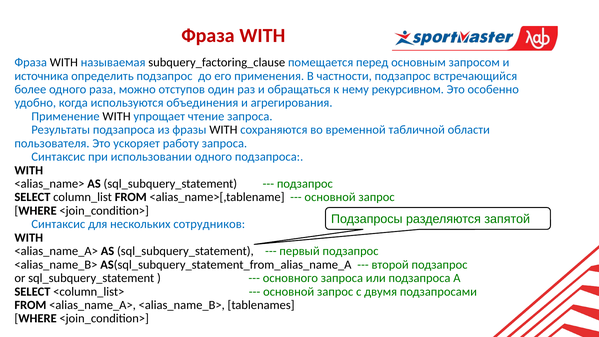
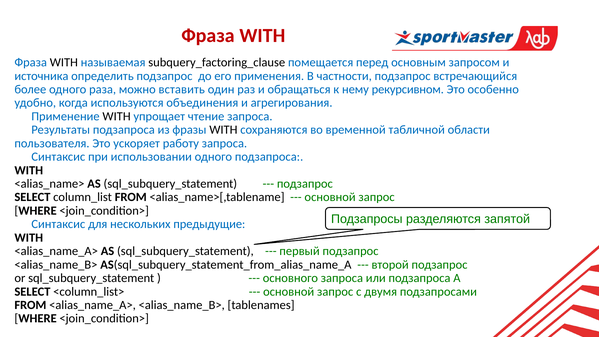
отступов: отступов -> вставить (182, 89)
сотрудников: сотрудников -> предыдущие (209, 224)
